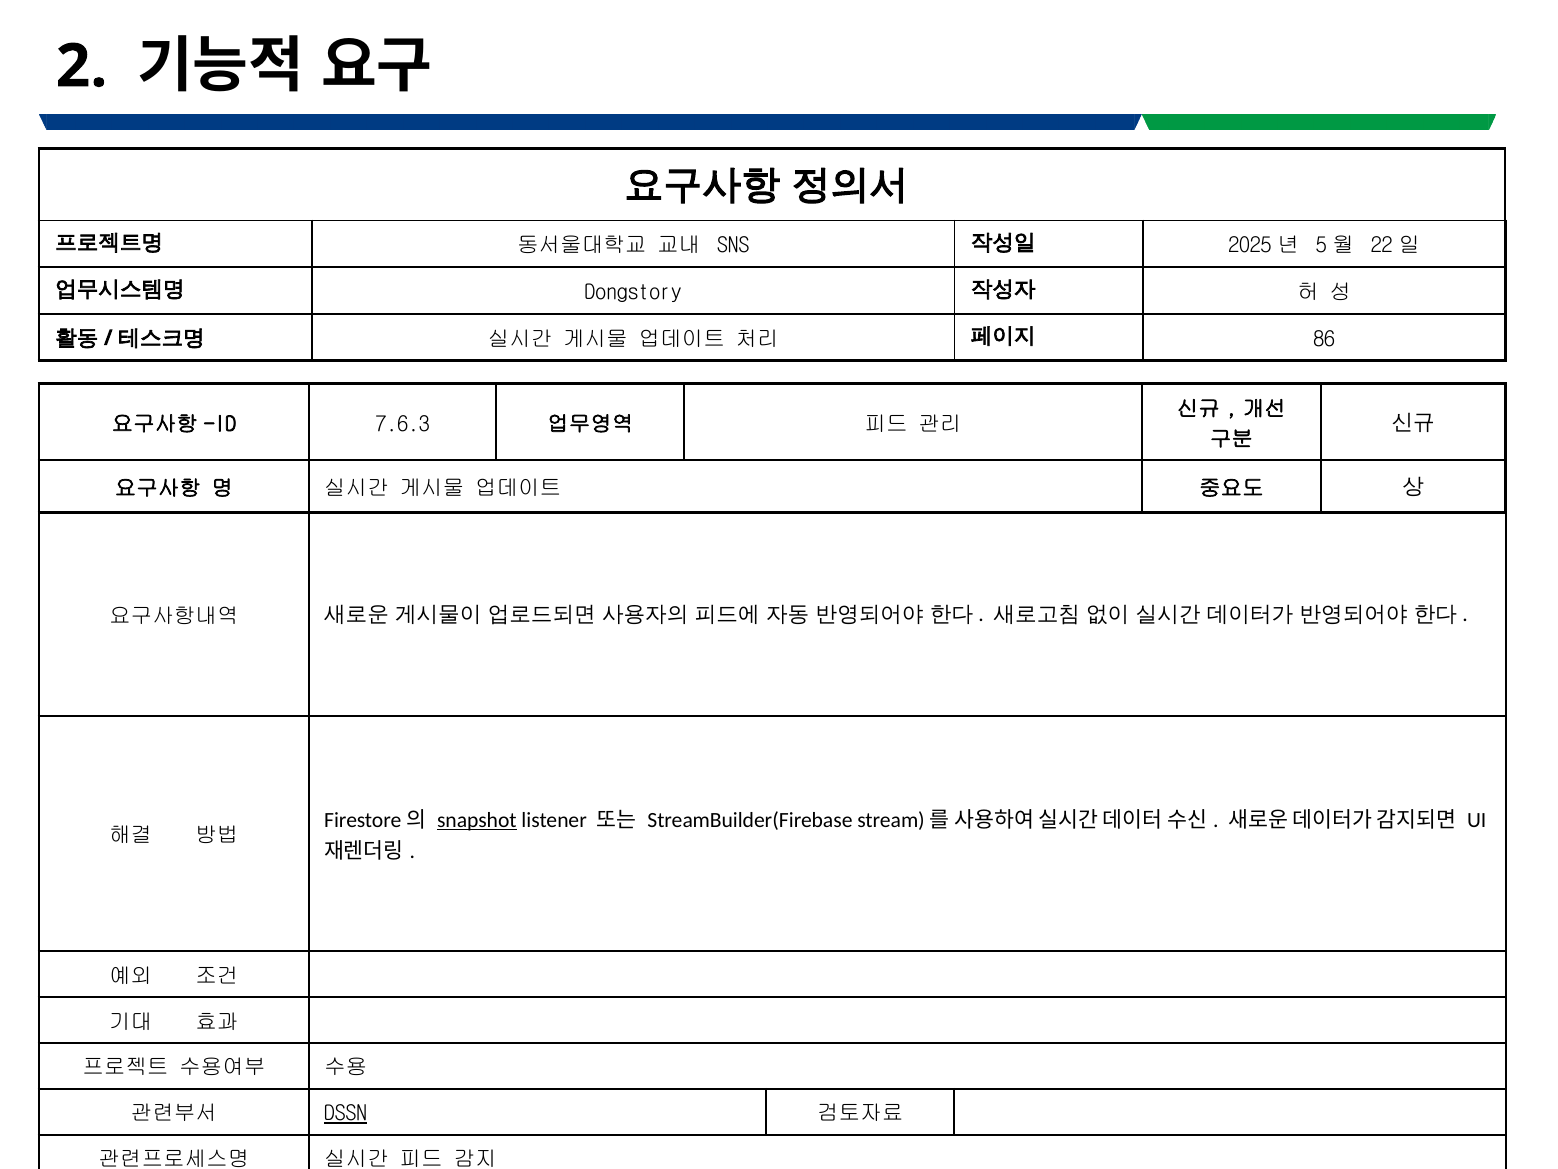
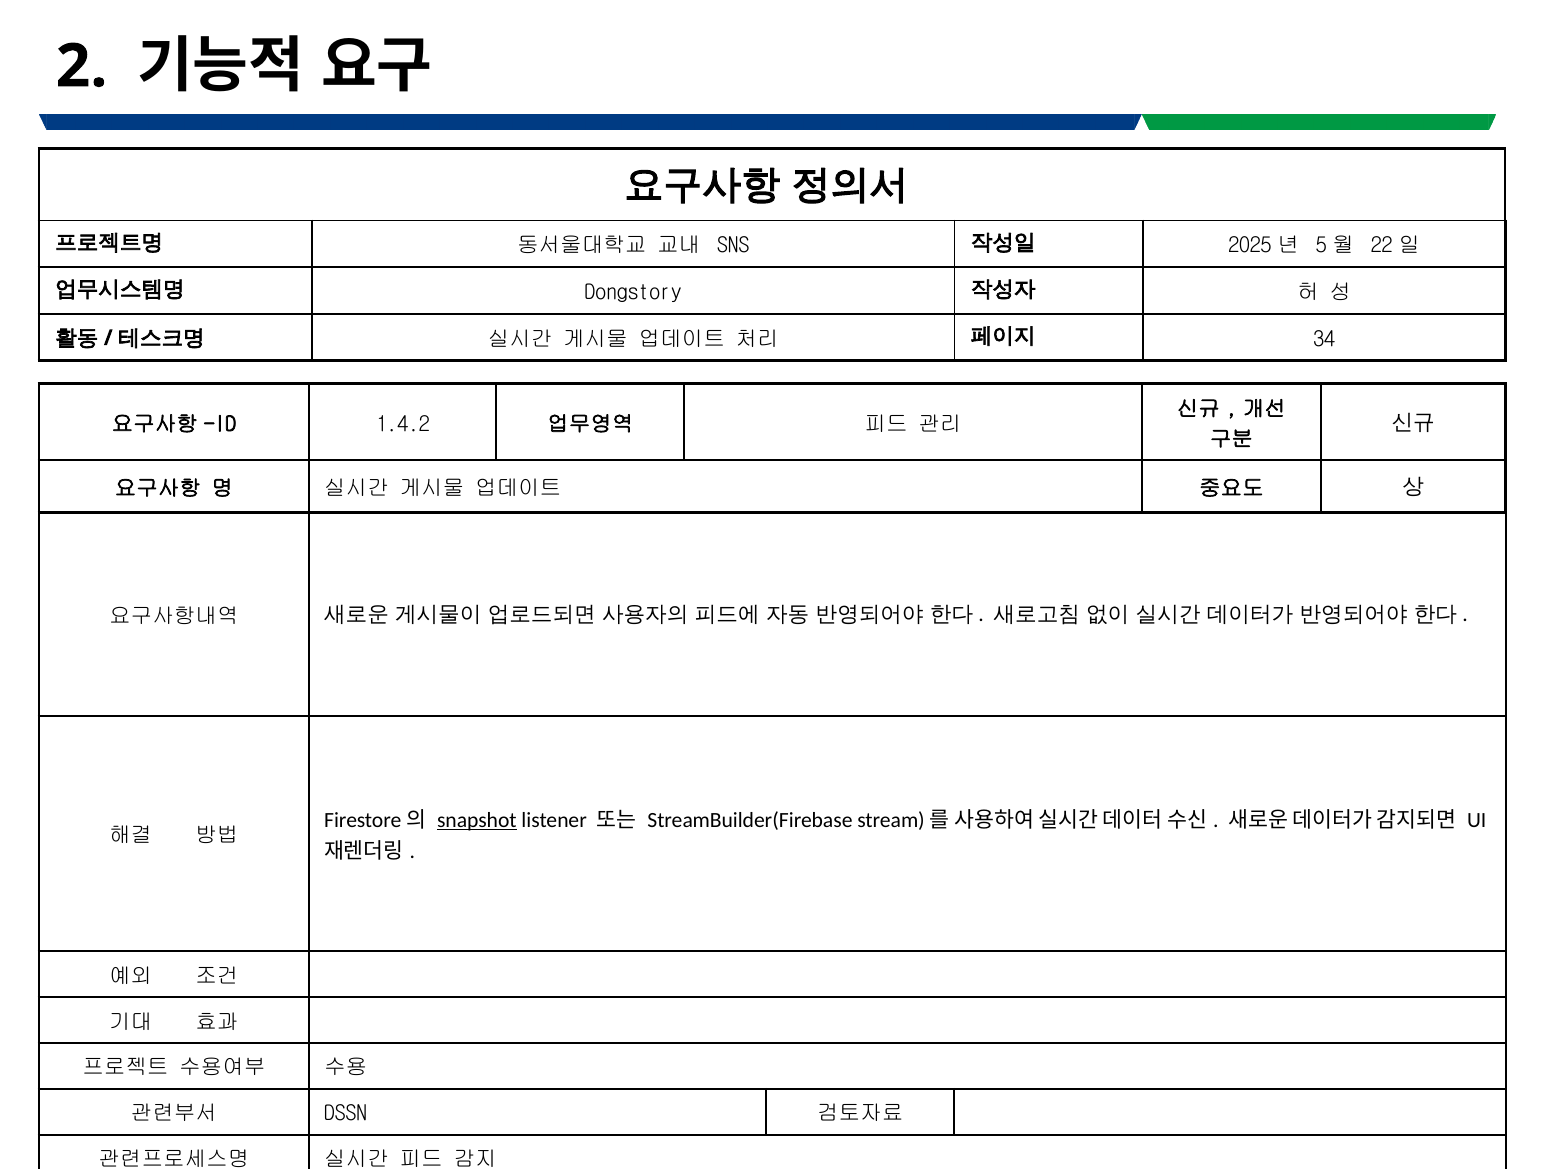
86: 86 -> 34 (1324, 339)
7.6.3: 7.6.3 -> 1.4.2 (403, 424)
DSSN underline: present -> none (346, 1113)
